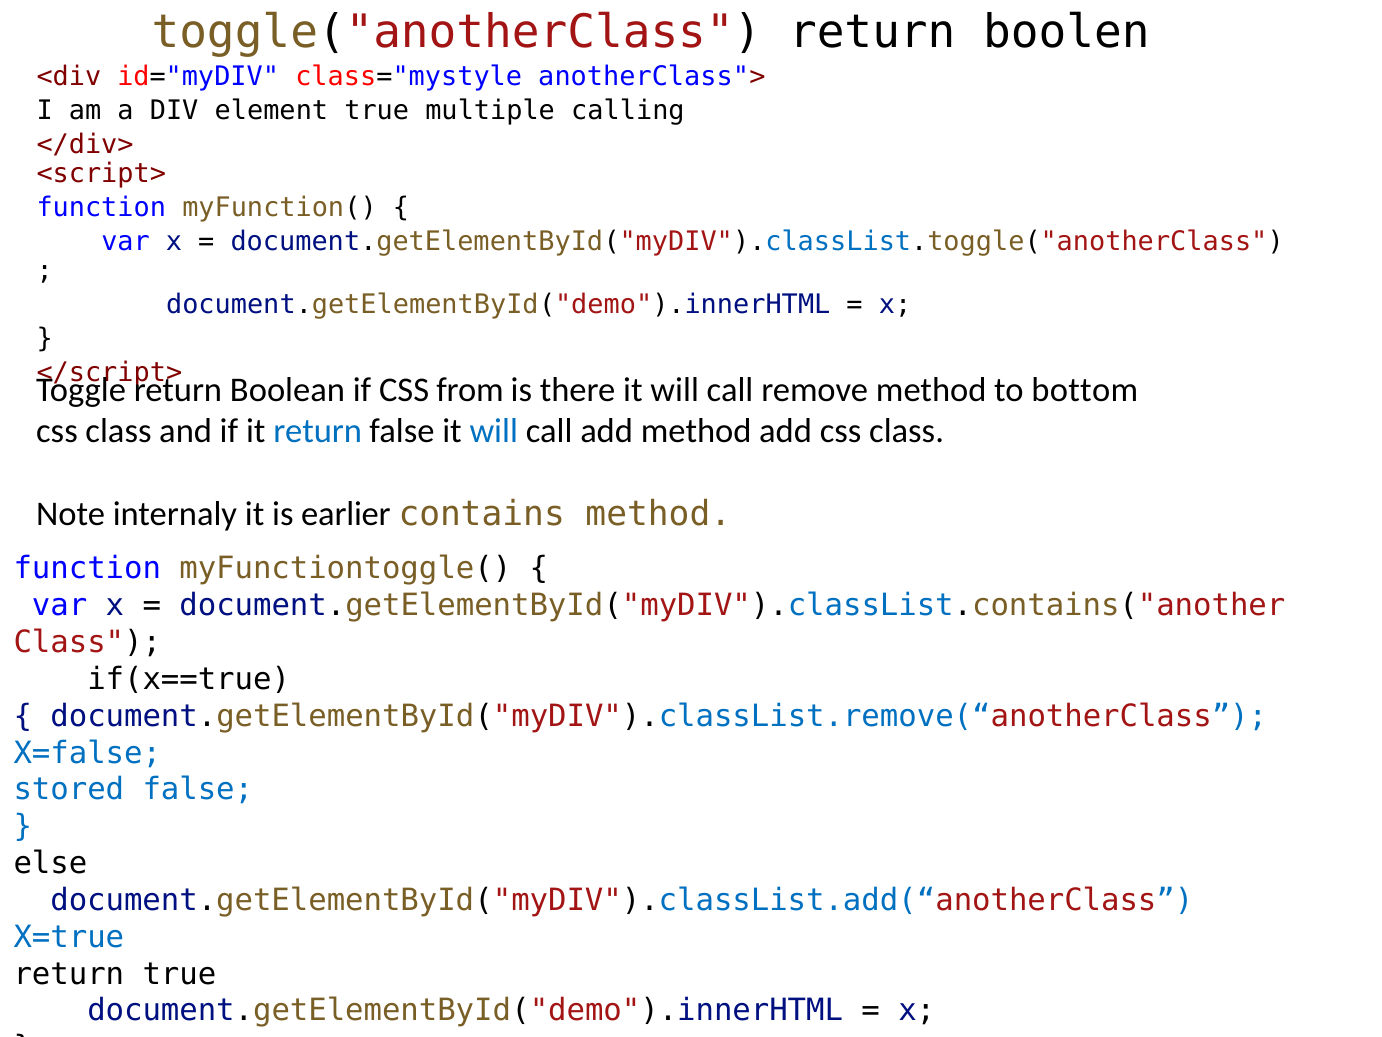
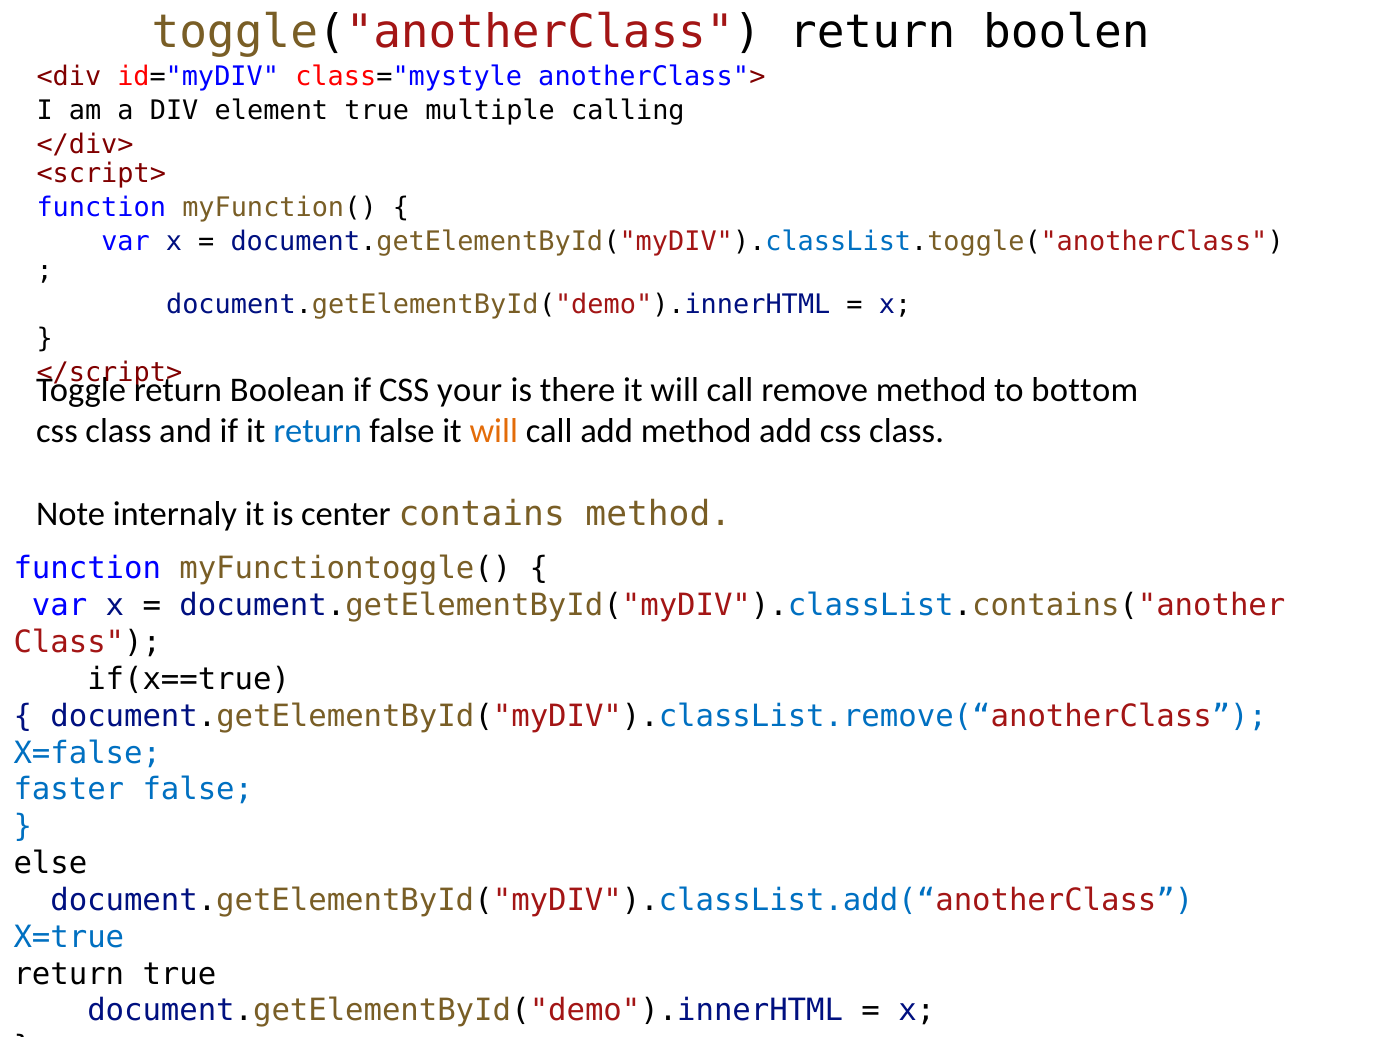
from: from -> your (470, 389)
will colour: blue -> orange (494, 431)
earlier: earlier -> center (346, 514)
stored: stored -> faster (69, 789)
